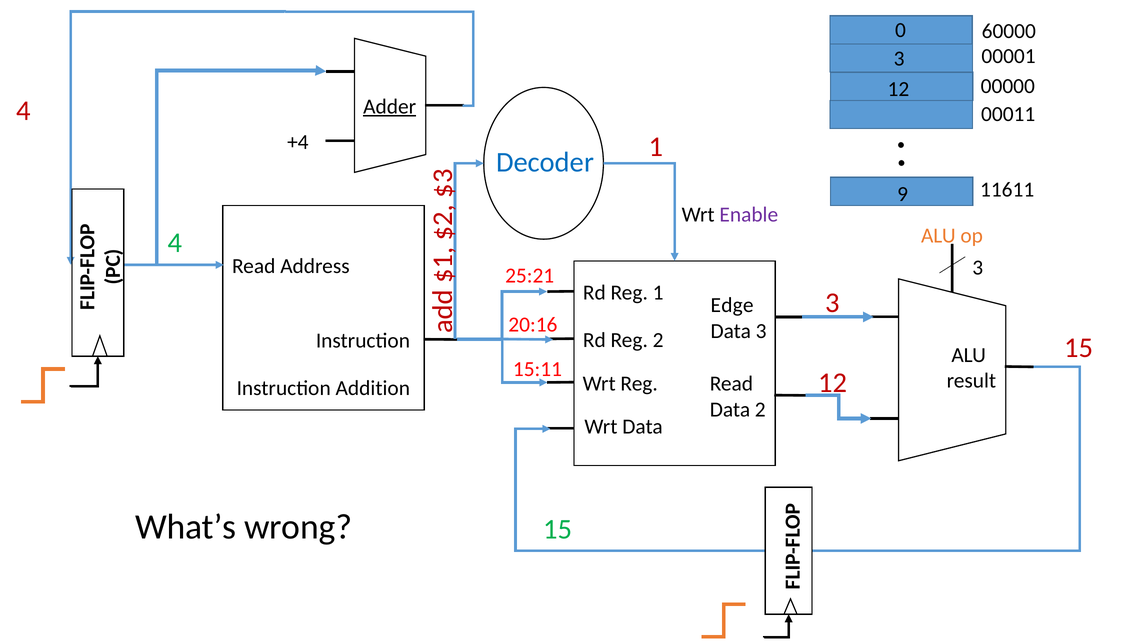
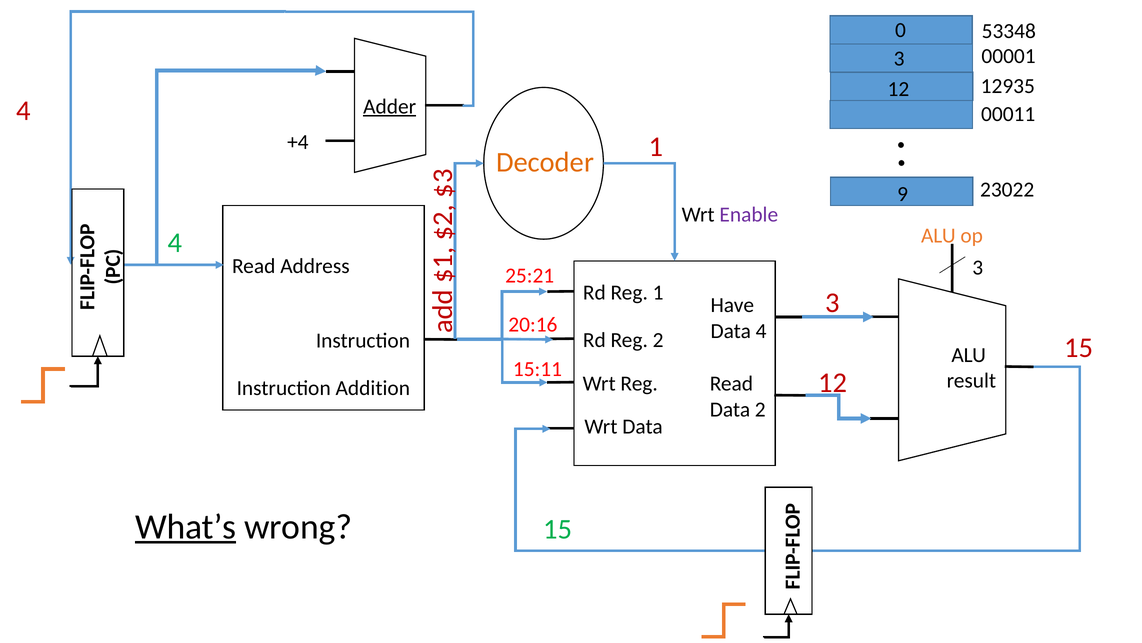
60000: 60000 -> 53348 (1009, 31)
00000: 00000 -> 12935 (1008, 86)
Decoder colour: blue -> orange (545, 162)
11611: 11611 -> 23022 (1007, 189)
Edge: Edge -> Have (732, 305)
Data 3: 3 -> 4 (761, 331)
What’s underline: none -> present (186, 526)
